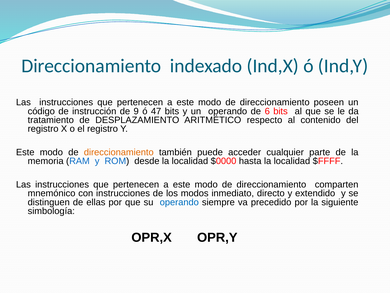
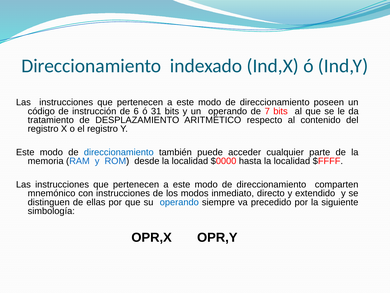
9: 9 -> 6 (136, 111)
47: 47 -> 31 (156, 111)
6: 6 -> 7 (267, 111)
direccionamiento colour: orange -> blue (119, 152)
